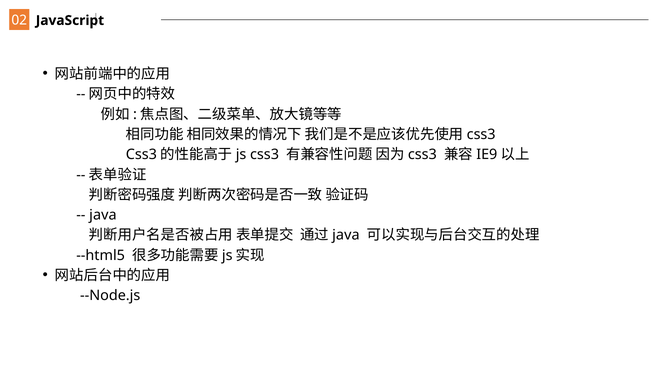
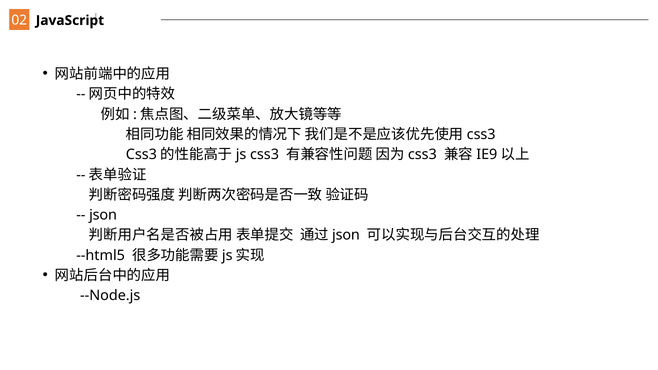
java: java -> json (103, 215)
java: java -> json (346, 235)
